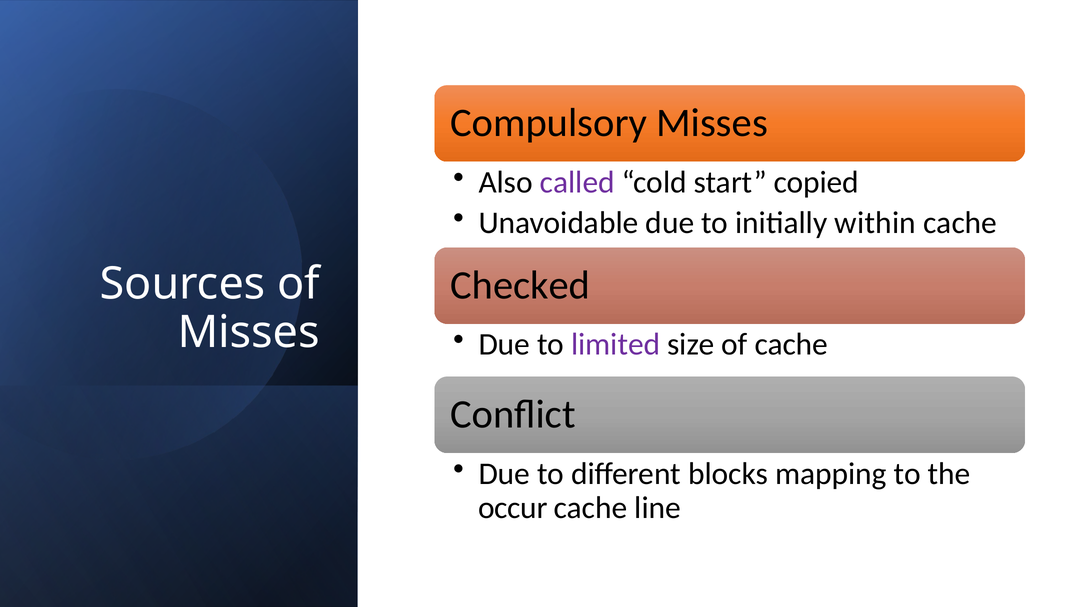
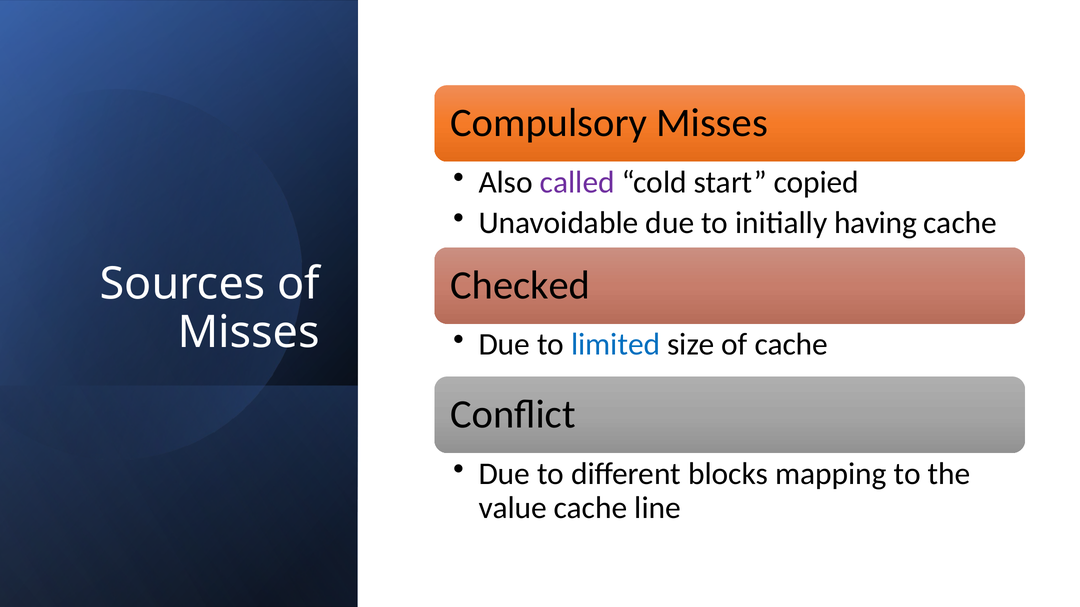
within: within -> having (875, 223)
limited colour: purple -> blue (616, 345)
occur: occur -> value (513, 508)
